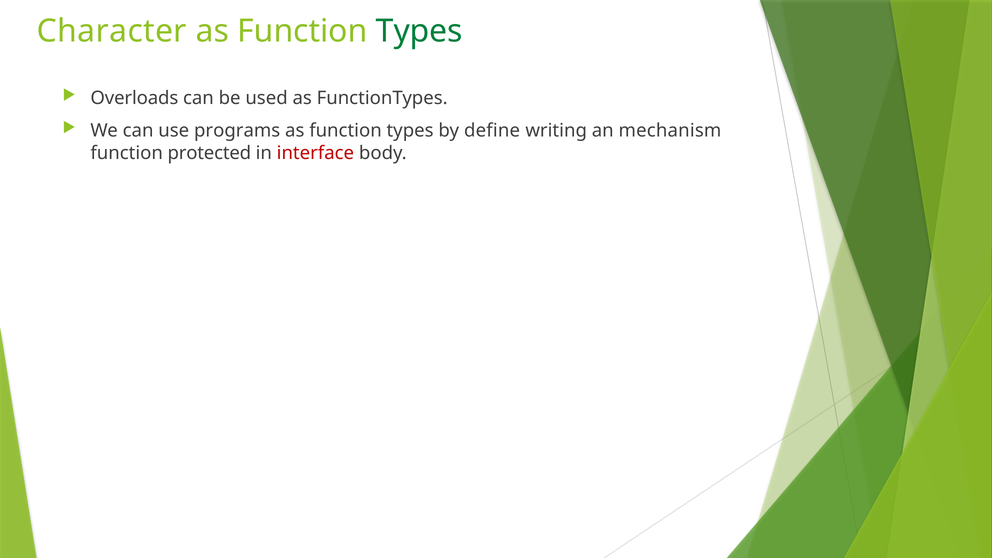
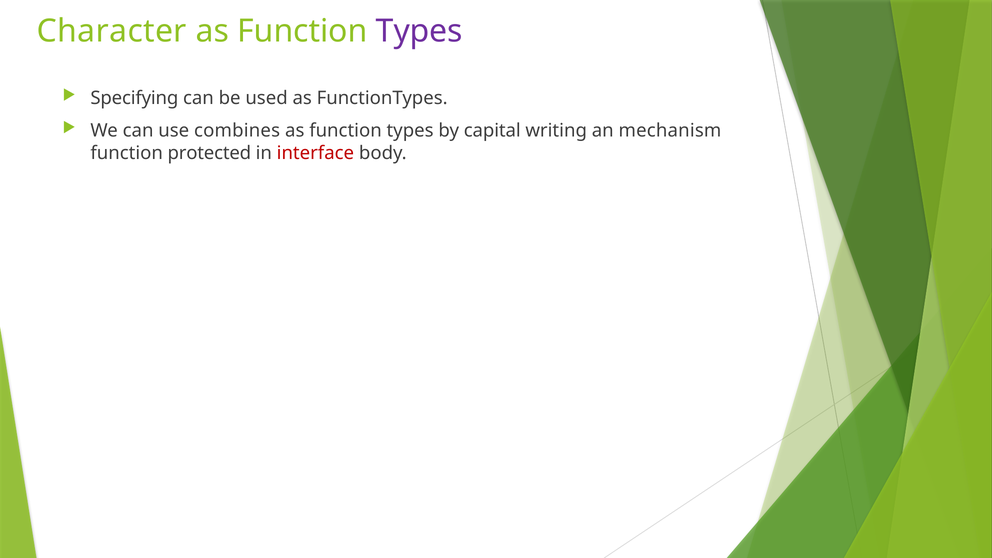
Types colour: green -> purple (419, 31)
Overloads: Overloads -> Specifying (134, 98)
programs: programs -> combines (237, 131)
define: define -> capital (492, 131)
